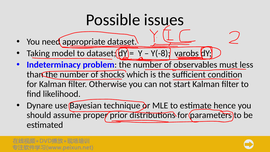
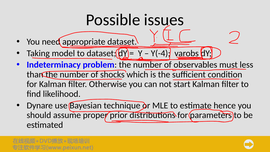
Y(-8: Y(-8 -> Y(-4 (161, 53)
